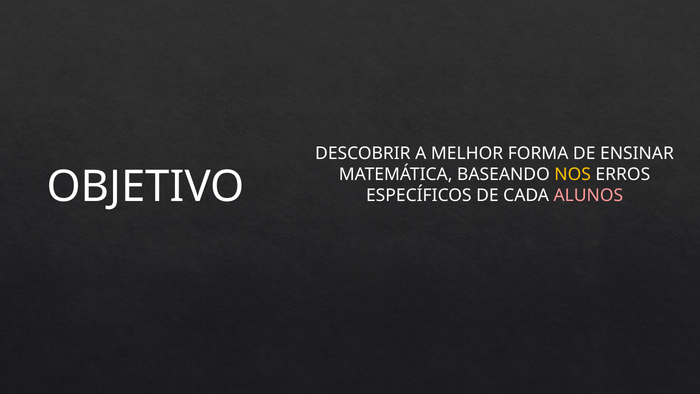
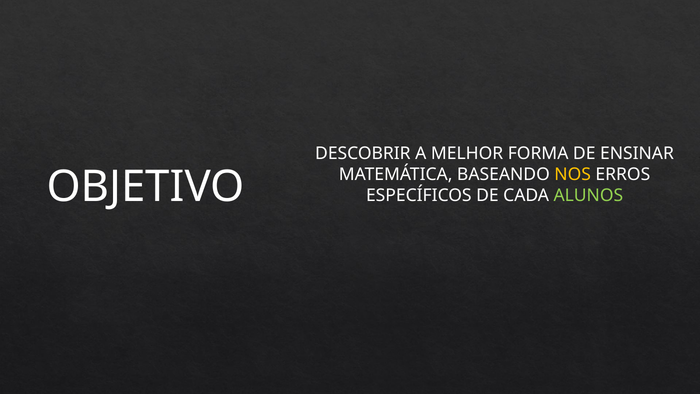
ALUNOS colour: pink -> light green (588, 195)
